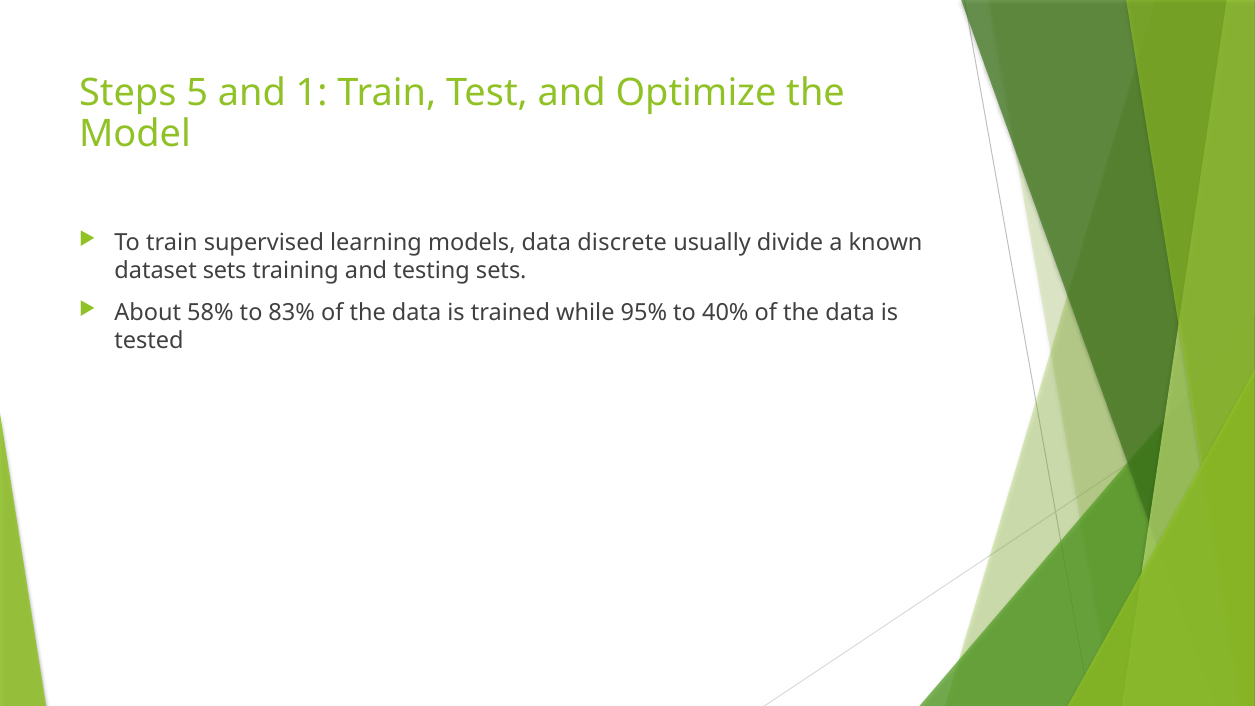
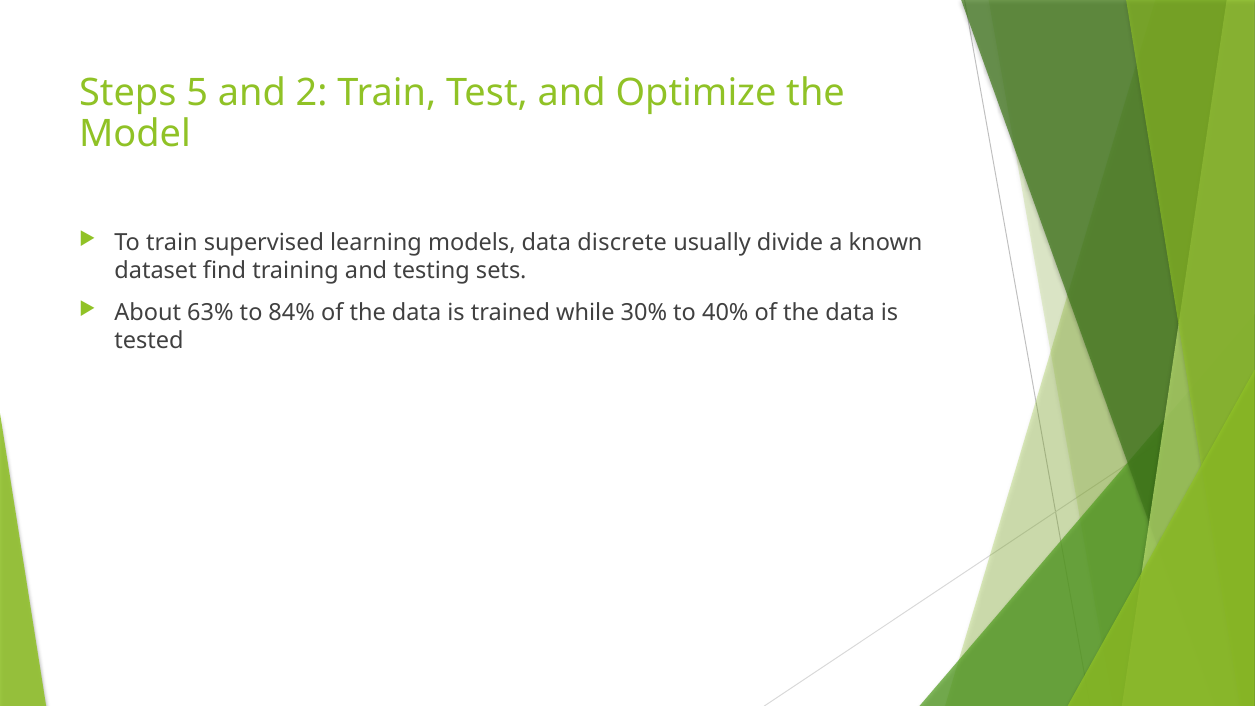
1: 1 -> 2 (312, 93)
dataset sets: sets -> find (225, 271)
58%: 58% -> 63% (210, 312)
83%: 83% -> 84% (292, 312)
95%: 95% -> 30% (644, 312)
